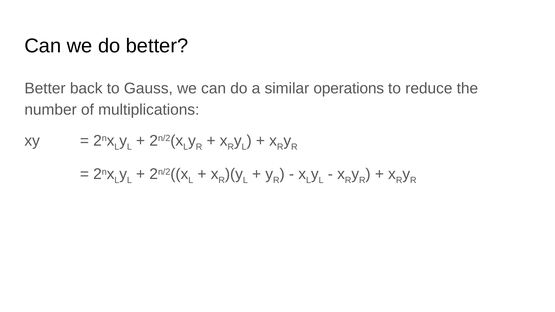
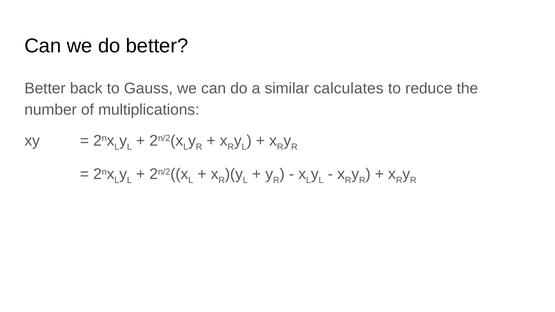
operations: operations -> calculates (349, 89)
